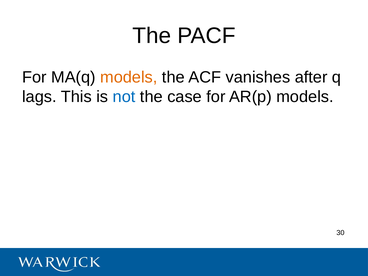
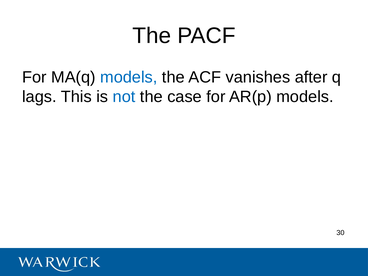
models colour: orange -> blue (129, 77)
